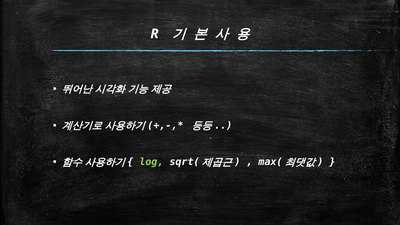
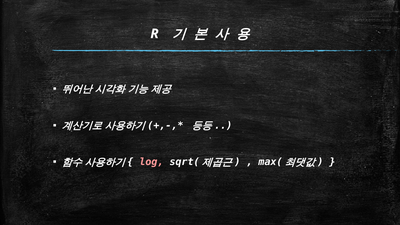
log colour: light green -> pink (151, 162)
